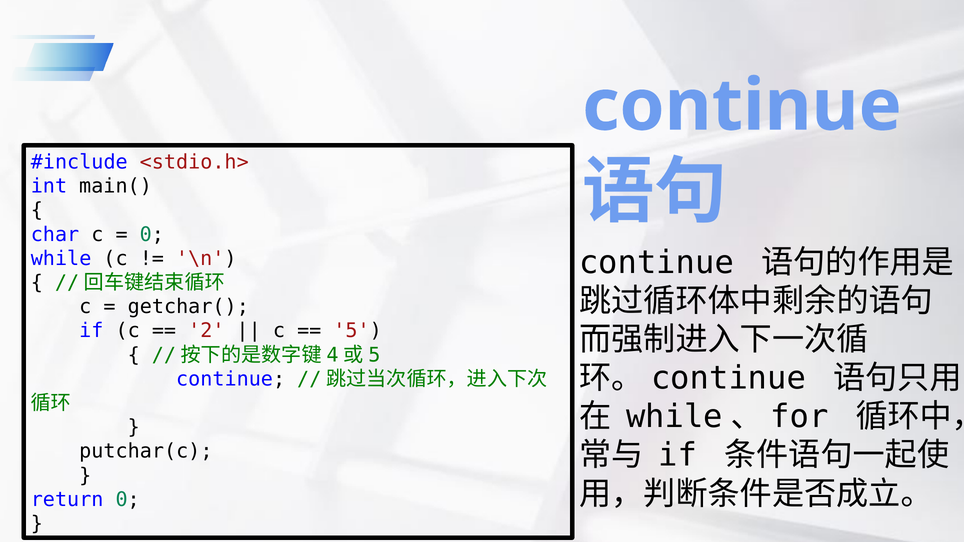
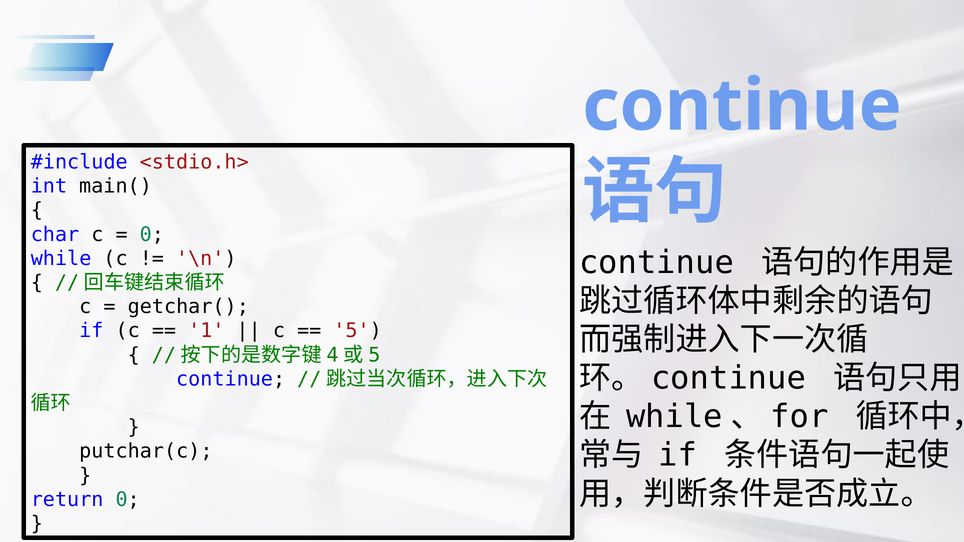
2: 2 -> 1 (206, 331)
